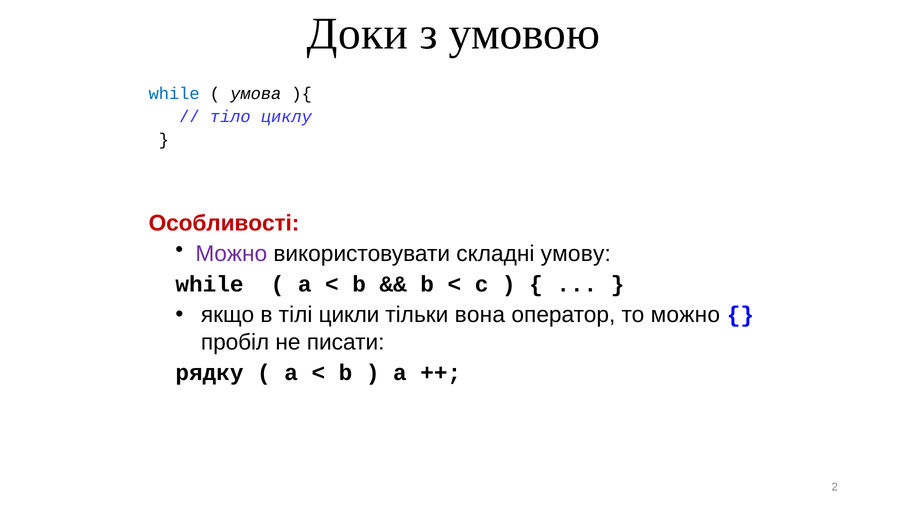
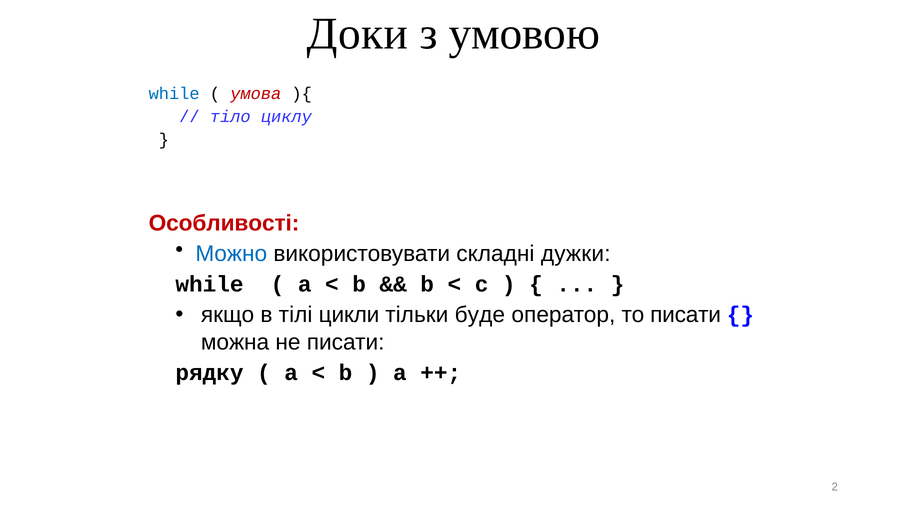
умова colour: black -> red (256, 94)
Можно colour: purple -> blue (231, 254)
умову: умову -> дужки (576, 254)
вона: вона -> буде (480, 315)
то можно: можно -> писати (686, 315)
пробіл: пробіл -> можна (235, 342)
